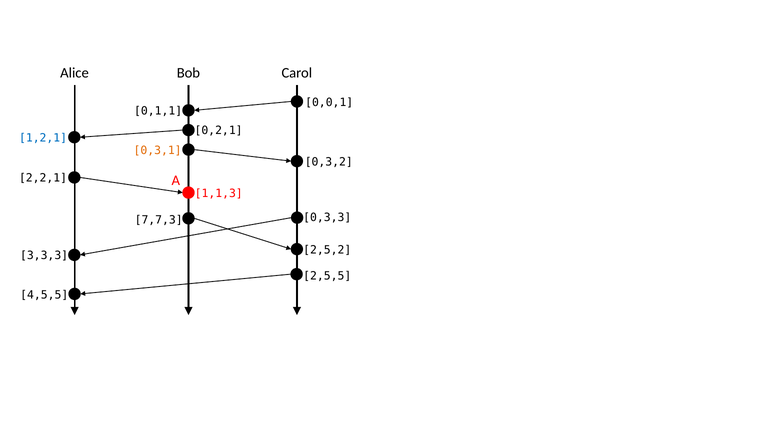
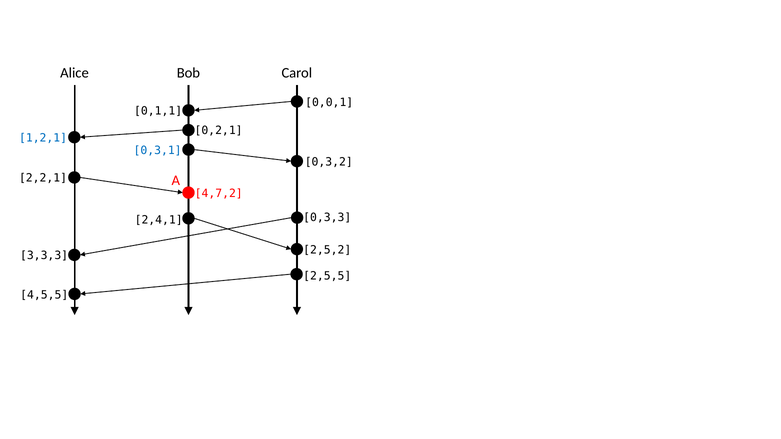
0,3,1 colour: orange -> blue (158, 150)
1,1,3: 1,1,3 -> 4,7,2 (219, 193)
7,7,3: 7,7,3 -> 2,4,1 (159, 220)
